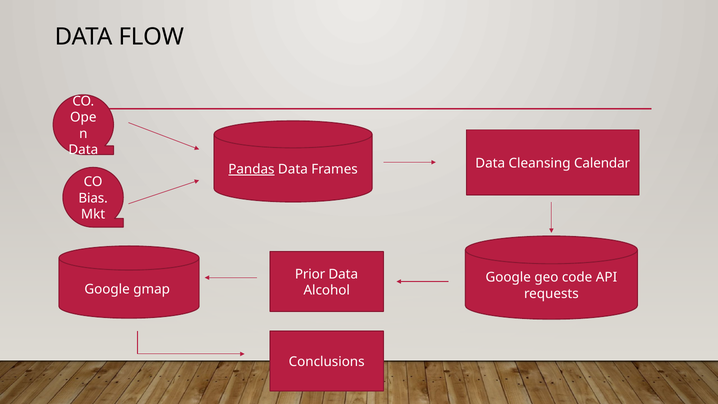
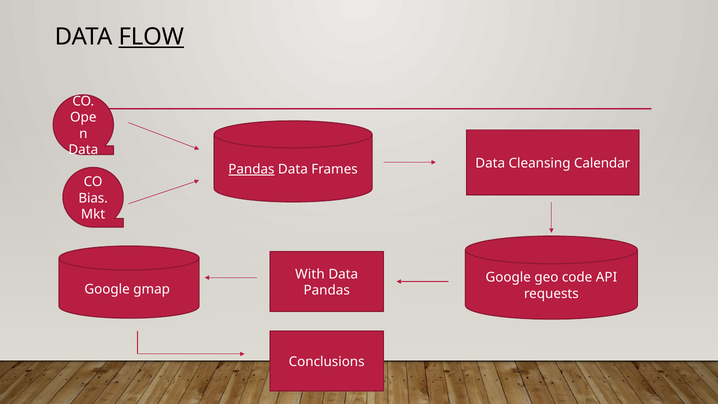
FLOW underline: none -> present (151, 37)
Prior: Prior -> With (310, 274)
Alcohol: Alcohol -> Pandas (327, 290)
